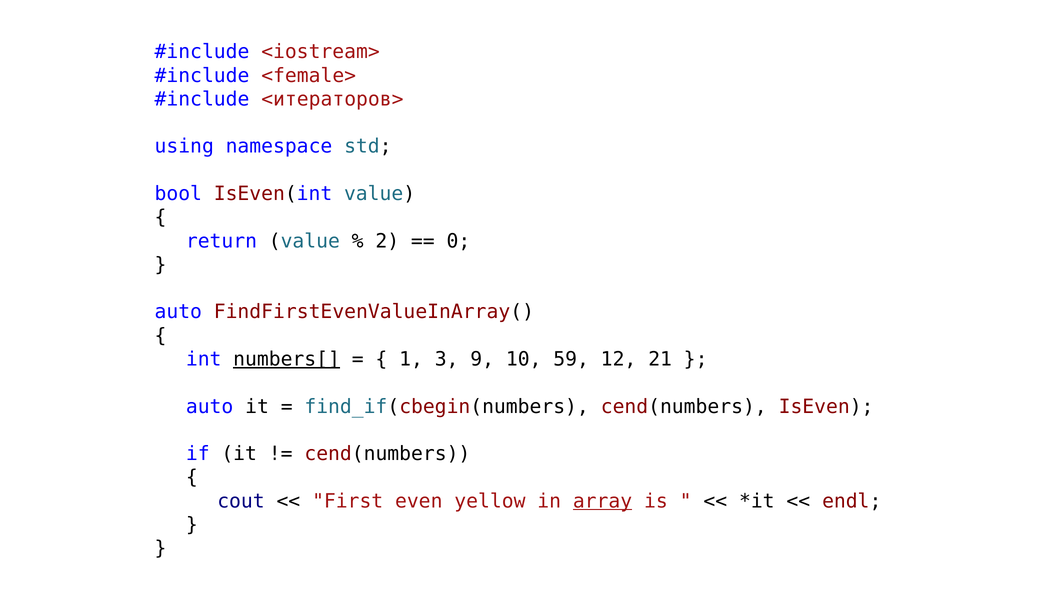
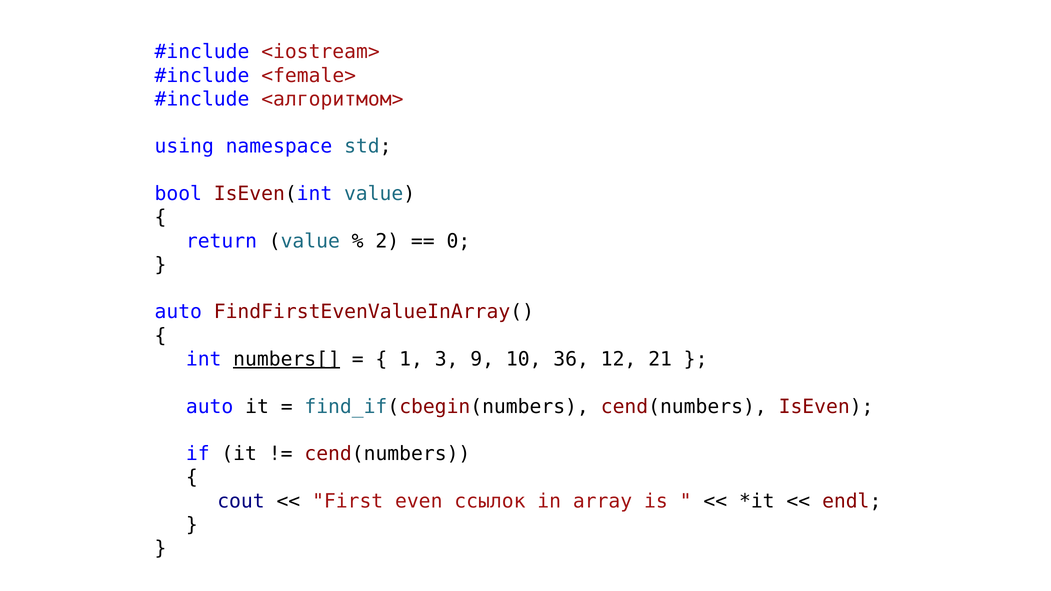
<итераторов>: <итераторов> -> <алгоритмом> (332, 99)
59: 59 -> 36 (571, 359)
yellow: yellow -> ссылок (490, 501)
array underline: present -> none (603, 501)
